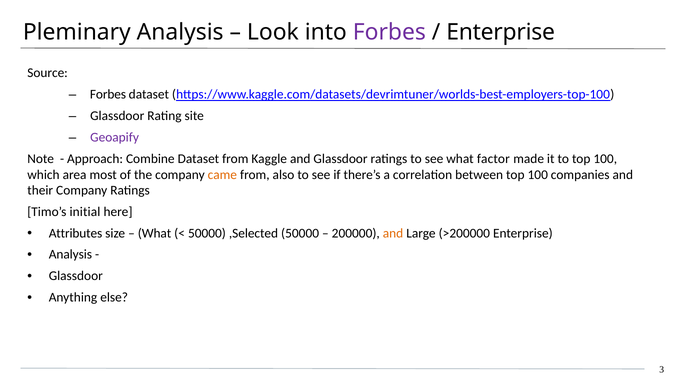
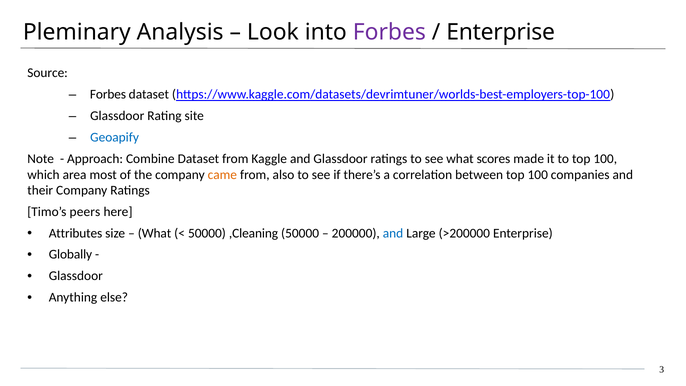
Geoapify colour: purple -> blue (115, 137)
factor: factor -> scores (493, 159)
initial: initial -> peers (85, 212)
,Selected: ,Selected -> ,Cleaning (254, 233)
and colour: orange -> blue (393, 233)
Analysis: Analysis -> Globally (70, 254)
